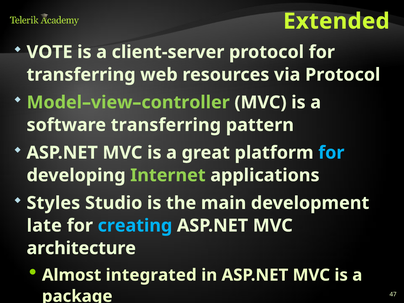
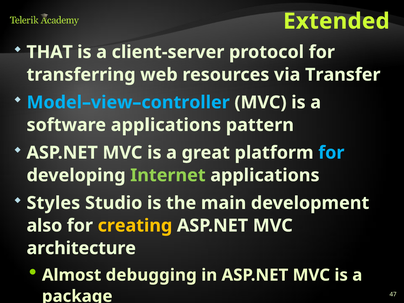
VOTE: VOTE -> THAT (50, 52)
via Protocol: Protocol -> Transfer (343, 75)
Model–view–controller colour: light green -> light blue (128, 102)
software transferring: transferring -> applications (166, 125)
late: late -> also (44, 226)
creating colour: light blue -> yellow (135, 226)
Almost integrated: integrated -> debugging (151, 275)
